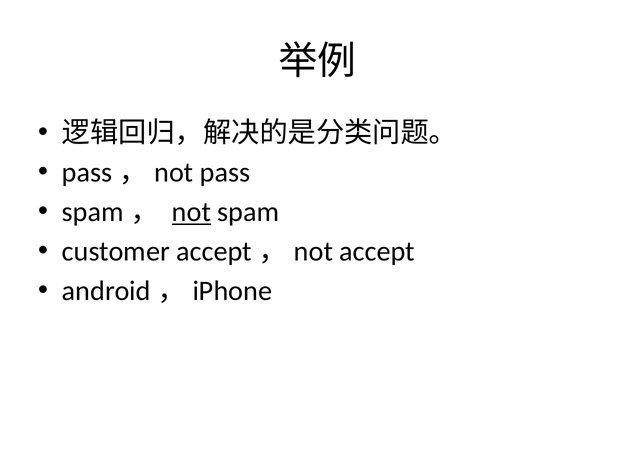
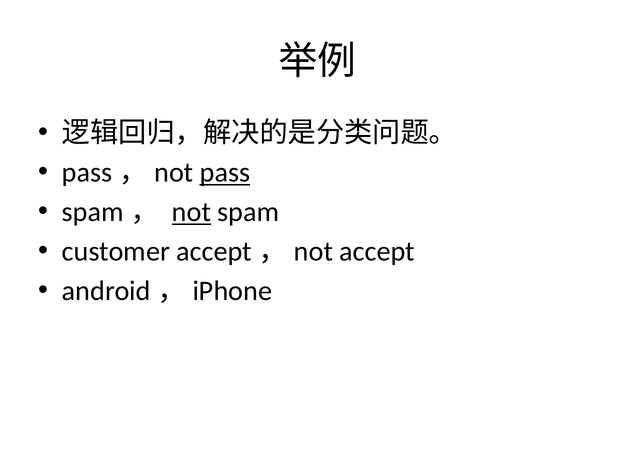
pass underline: none -> present (225, 173)
